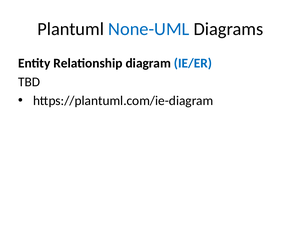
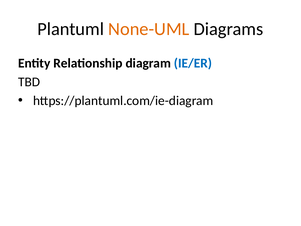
None-UML colour: blue -> orange (149, 29)
